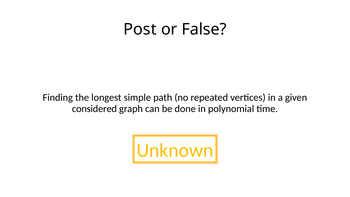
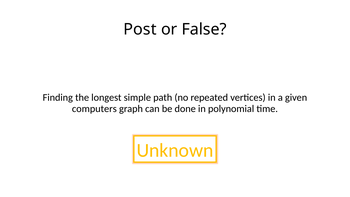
considered: considered -> computers (94, 109)
